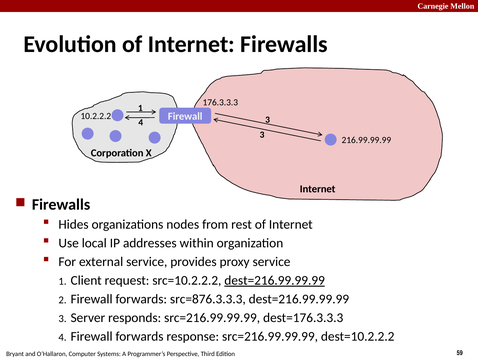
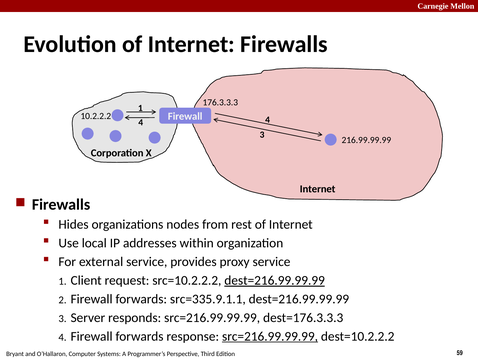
4 3: 3 -> 4 (268, 120)
src=876.3.3.3: src=876.3.3.3 -> src=335.9.1.1 (208, 299)
src=216.99.99.99 underline: none -> present (270, 336)
